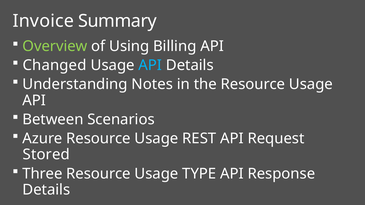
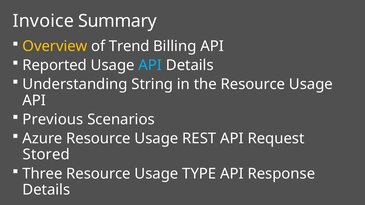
Overview colour: light green -> yellow (55, 46)
Using: Using -> Trend (129, 46)
Changed: Changed -> Reported (55, 65)
Notes: Notes -> String (152, 84)
Between: Between -> Previous (53, 120)
